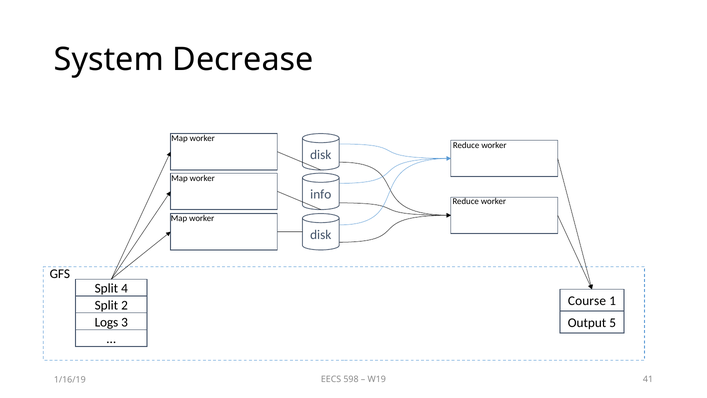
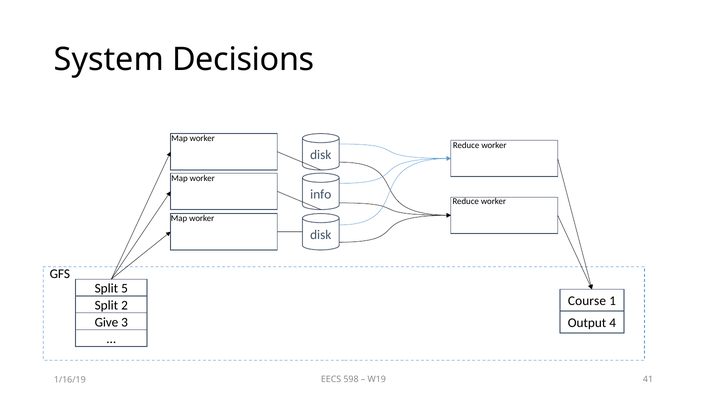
Decrease: Decrease -> Decisions (243, 59)
4: 4 -> 5 (125, 288)
Logs: Logs -> Give (106, 322)
5: 5 -> 4 (613, 323)
